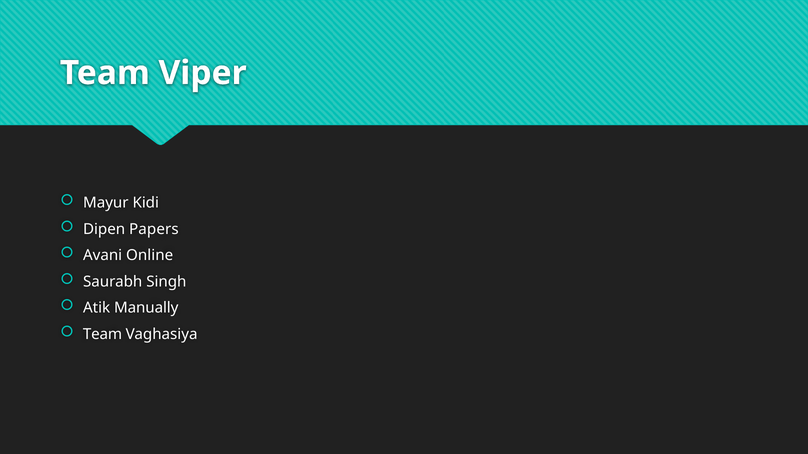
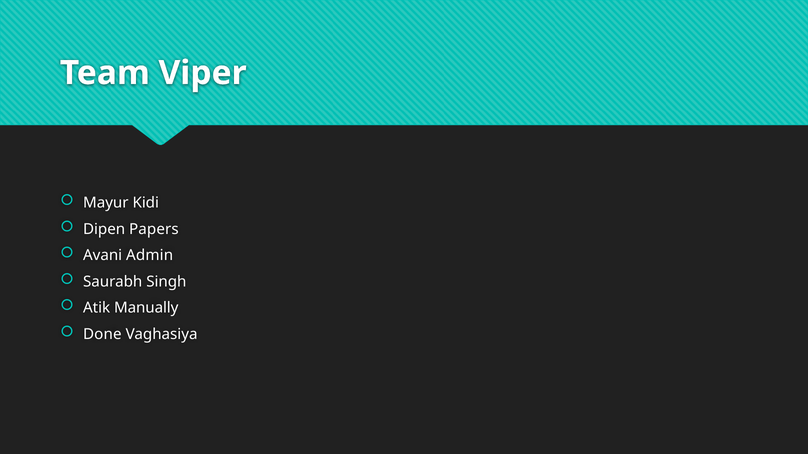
Online: Online -> Admin (150, 256)
Team: Team -> Done (102, 334)
